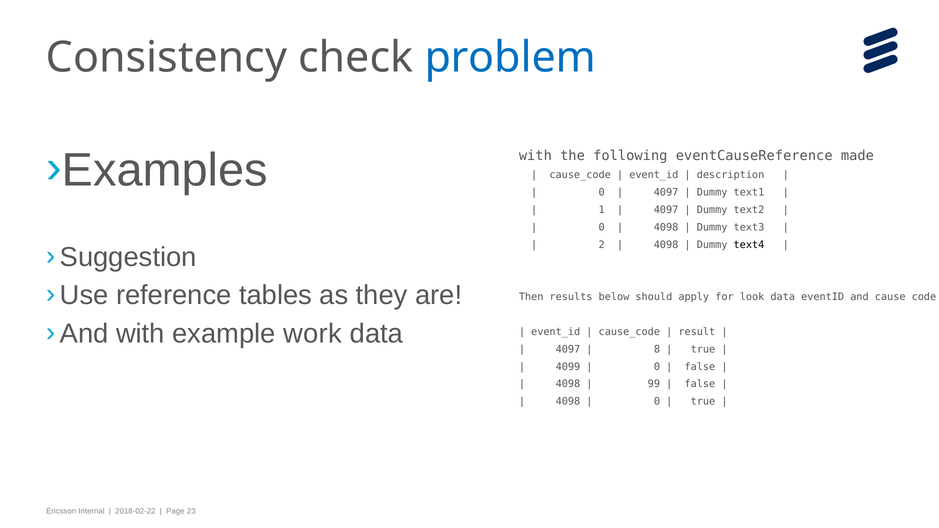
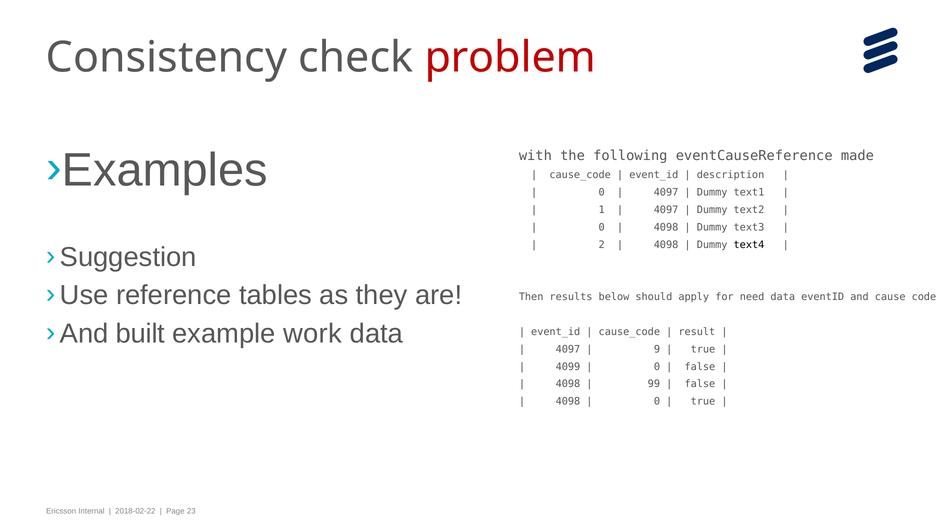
problem colour: blue -> red (510, 58)
look: look -> need (752, 297)
with: with -> built (140, 334)
8: 8 -> 9 (657, 349)
